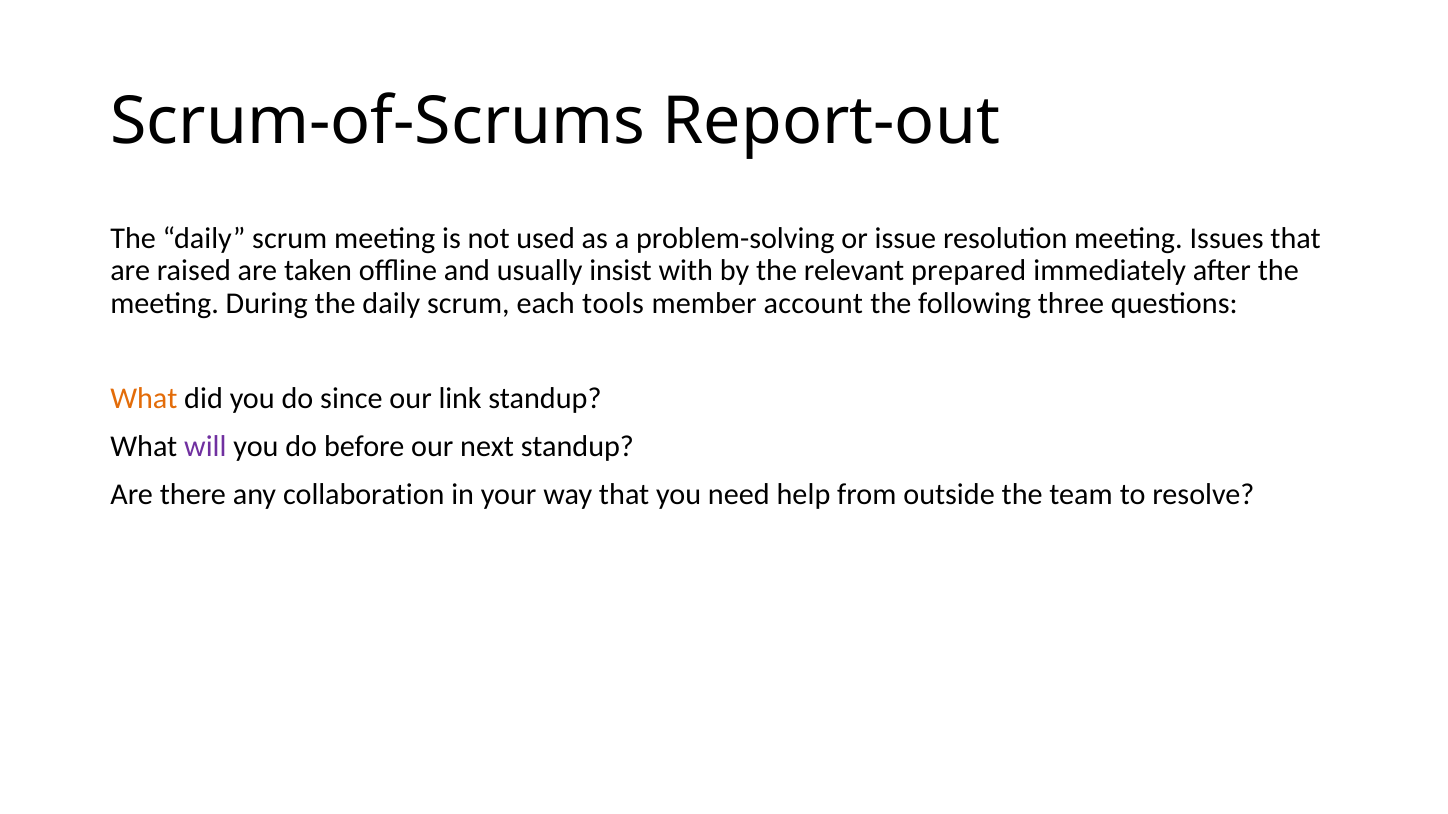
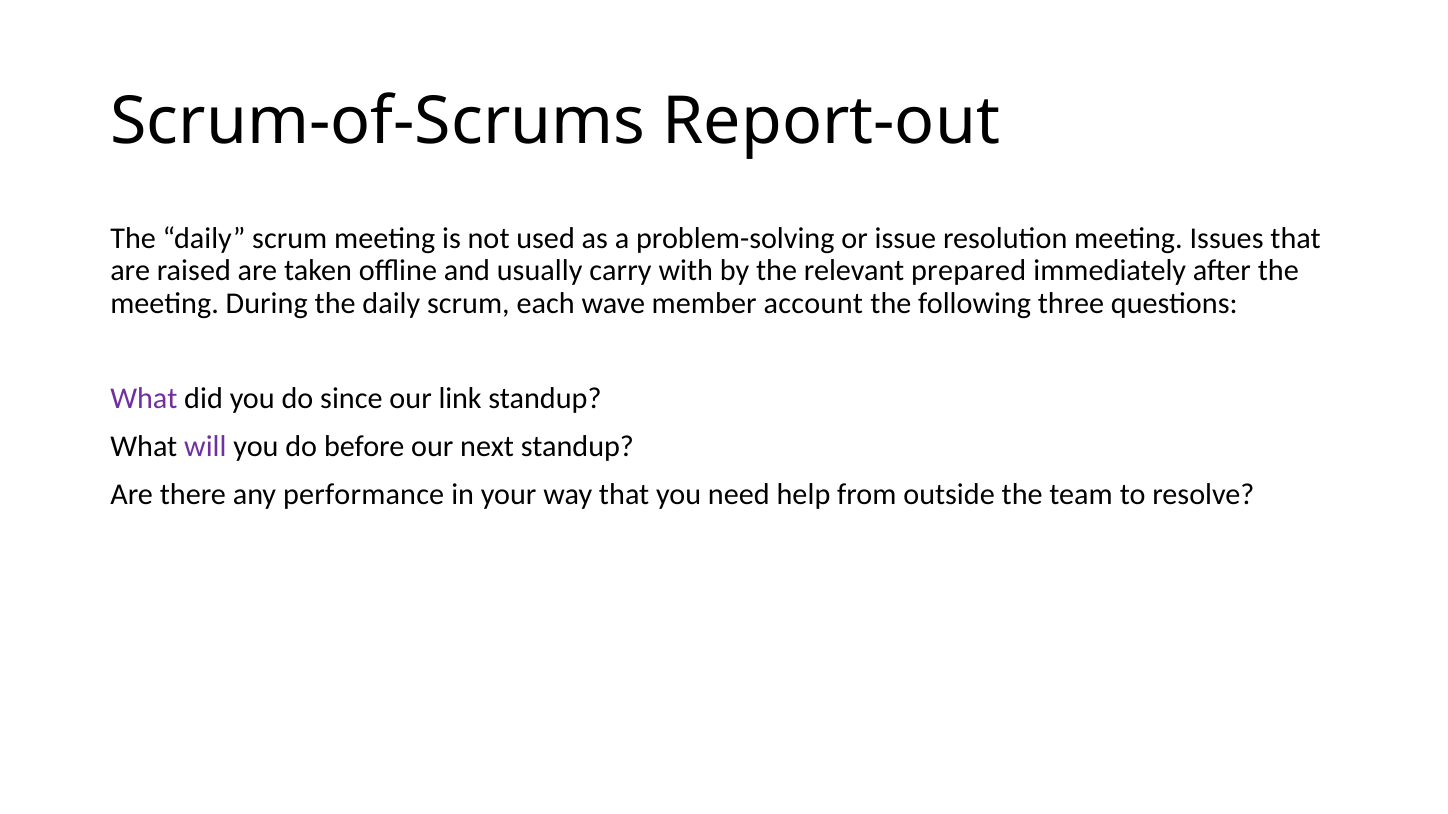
insist: insist -> carry (620, 271)
tools: tools -> wave (613, 304)
What colour: orange -> purple (144, 399)
collaboration: collaboration -> performance (364, 495)
